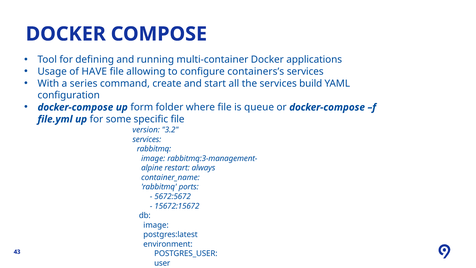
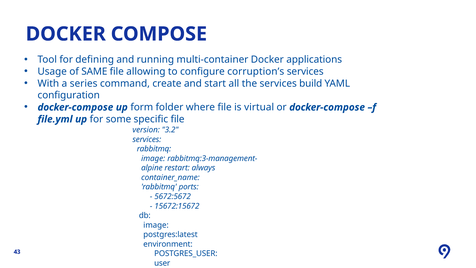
HAVE: HAVE -> SAME (94, 71)
containers’s: containers’s -> corruption’s (256, 71)
queue: queue -> virtual (259, 107)
